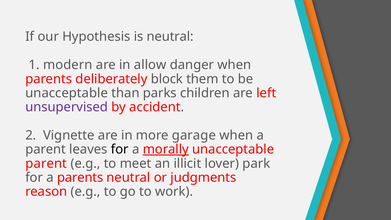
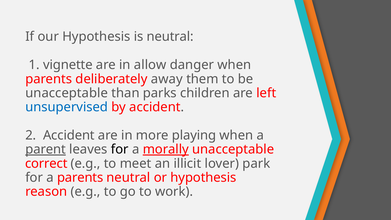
modern: modern -> vignette (68, 65)
block: block -> away (167, 79)
unsupervised colour: purple -> blue (67, 107)
2 Vignette: Vignette -> Accident (69, 135)
garage: garage -> playing (194, 135)
parent underline: none -> present (46, 149)
parent: parent -> correct (46, 163)
or judgments: judgments -> hypothesis (203, 178)
